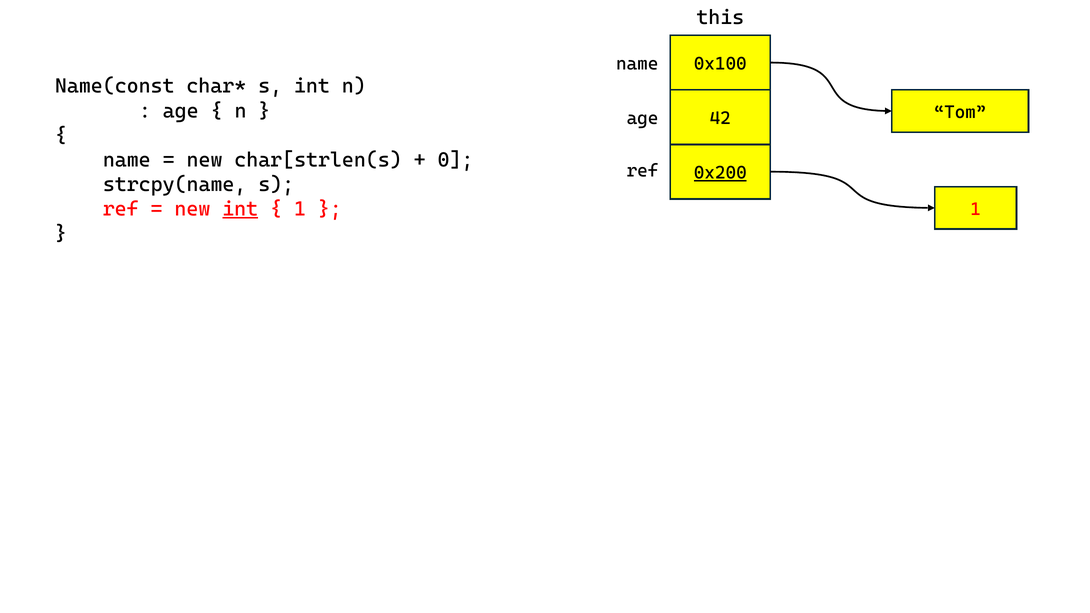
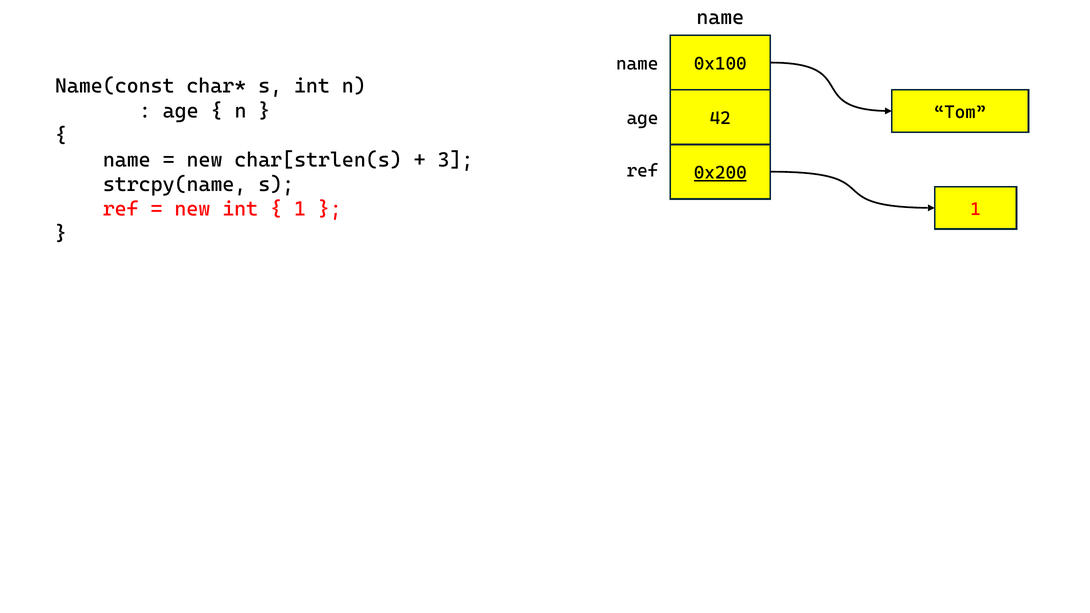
this: this -> name (720, 18)
0: 0 -> 3 (456, 160)
int underline: present -> none (240, 209)
